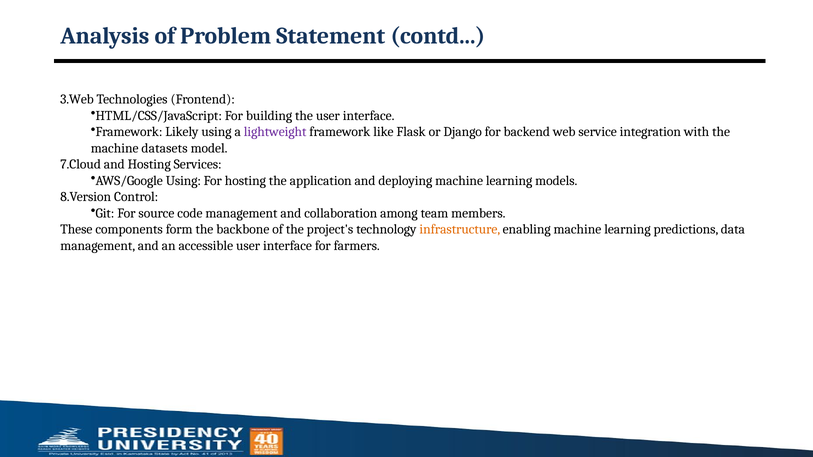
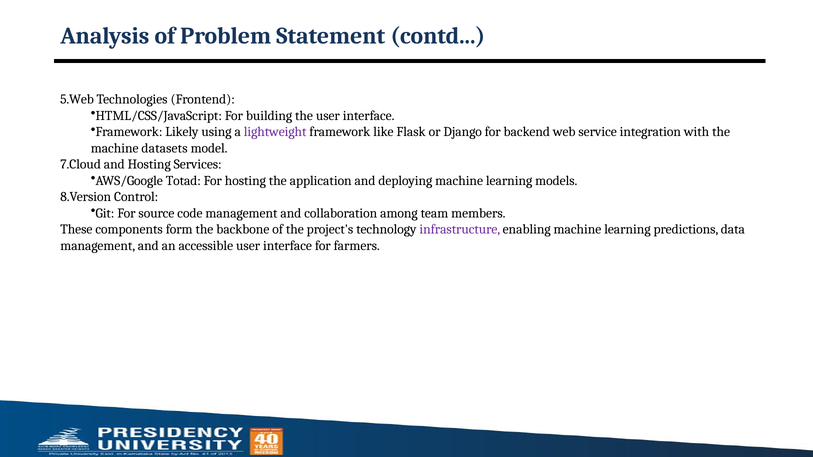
3.Web: 3.Web -> 5.Web (77, 100)
AWS/Google Using: Using -> Totad (183, 181)
infrastructure colour: orange -> purple (460, 230)
